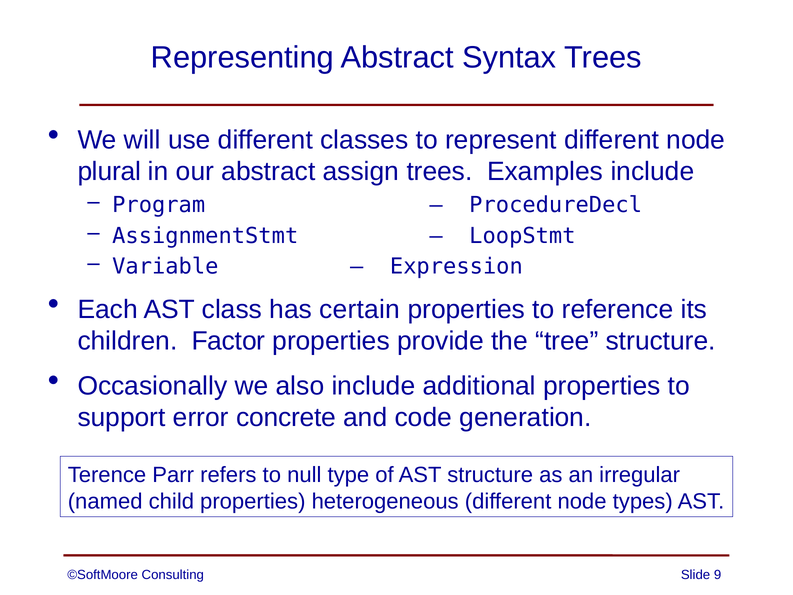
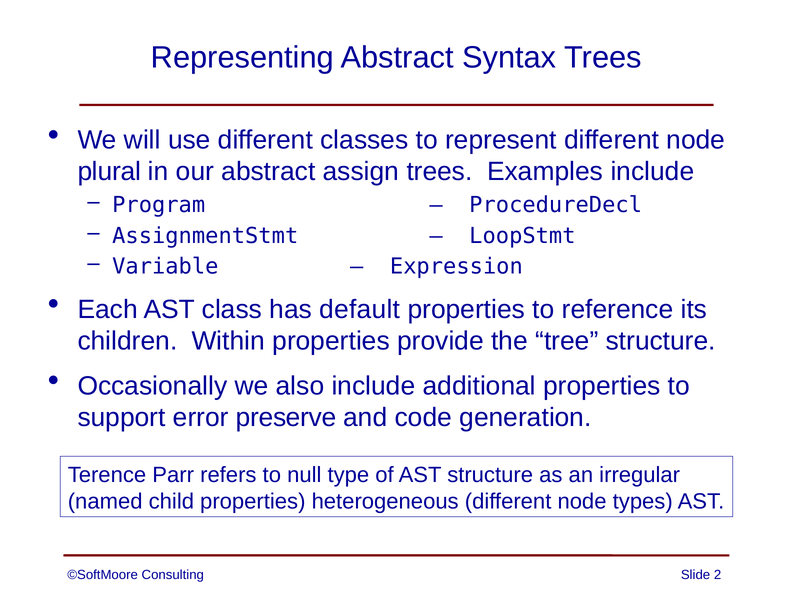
certain: certain -> default (360, 309)
Factor: Factor -> Within (228, 341)
concrete: concrete -> preserve (286, 418)
9: 9 -> 2 (718, 575)
